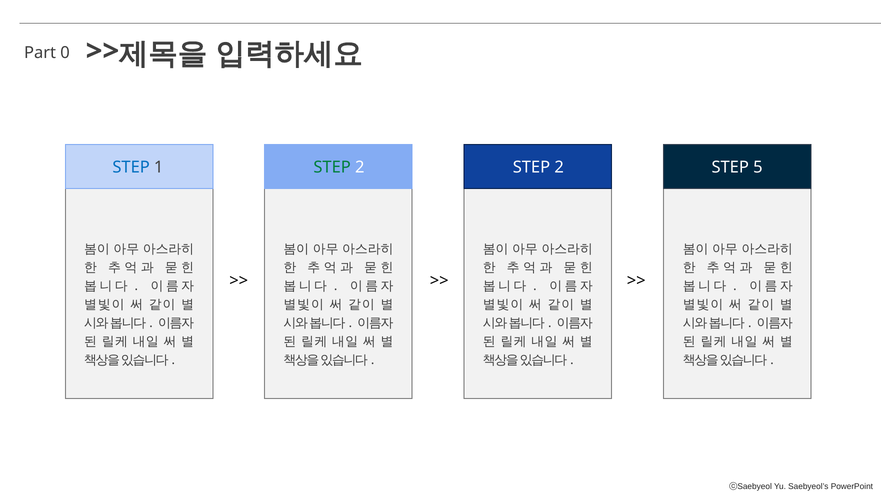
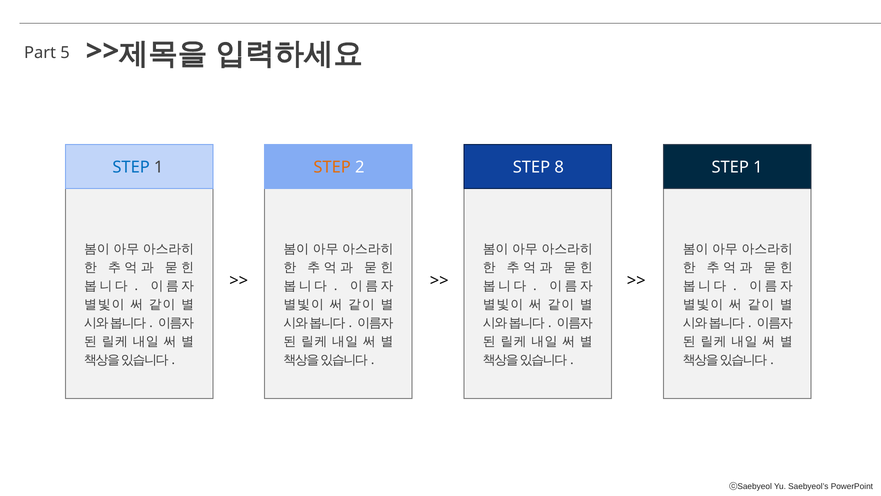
0: 0 -> 5 (65, 53)
STEP colour: green -> orange (332, 167)
2 STEP 2: 2 -> 8 (559, 167)
5: 5 -> 1 (758, 167)
